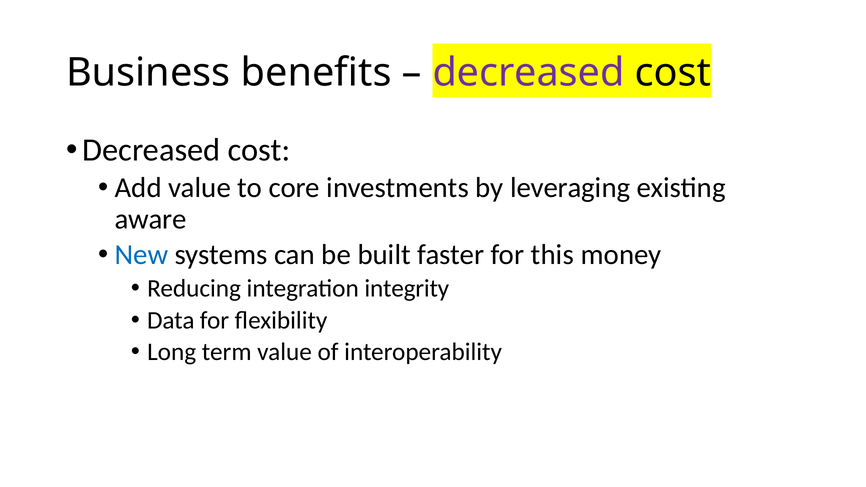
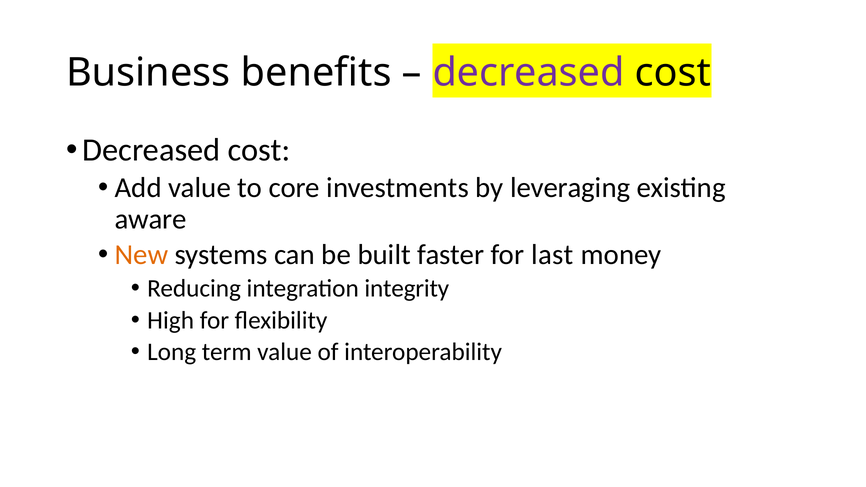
New colour: blue -> orange (141, 255)
this: this -> last (552, 255)
Data: Data -> High (171, 320)
